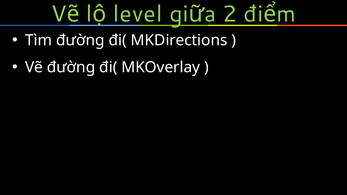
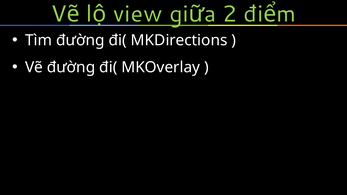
level: level -> view (138, 14)
